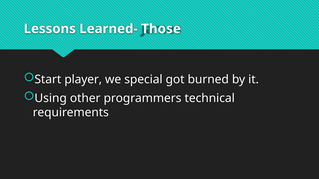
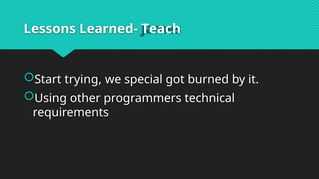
Those: Those -> Teach (161, 29)
player: player -> trying (83, 80)
